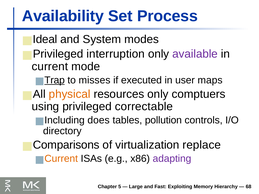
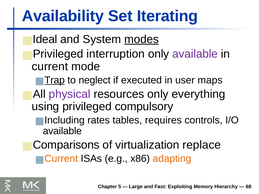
Process: Process -> Iterating (167, 16)
modes underline: none -> present (142, 39)
misses: misses -> neglect (95, 80)
physical colour: orange -> purple (70, 94)
comptuers: comptuers -> everything (199, 94)
correctable: correctable -> compulsory (144, 107)
does: does -> rates (99, 120)
pollution: pollution -> requires (163, 120)
directory: directory -> available (62, 131)
adapting colour: purple -> orange (172, 159)
